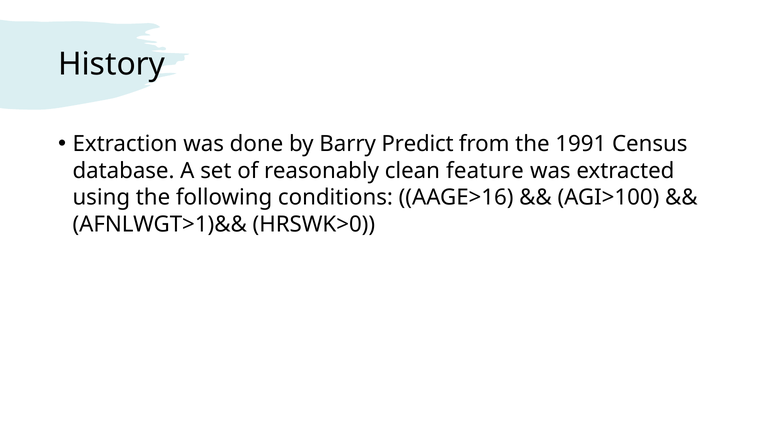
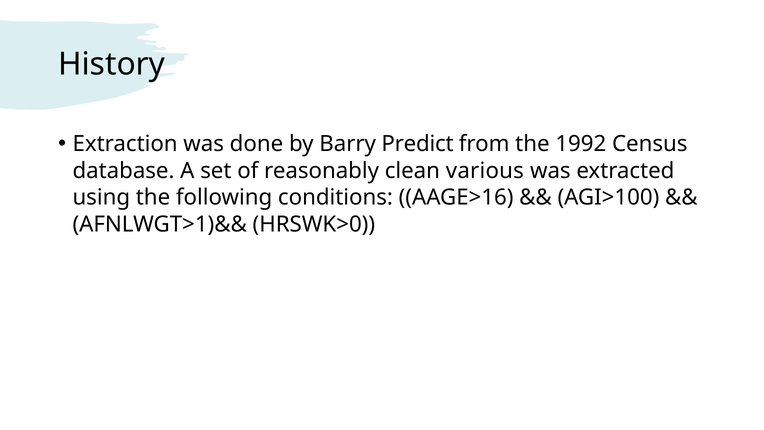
1991: 1991 -> 1992 (581, 144)
feature: feature -> various (485, 171)
